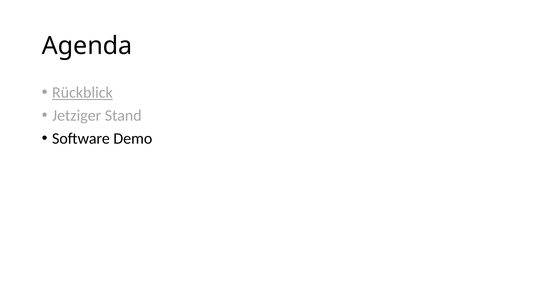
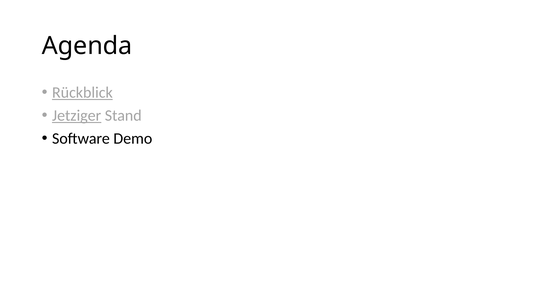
Jetziger underline: none -> present (77, 116)
